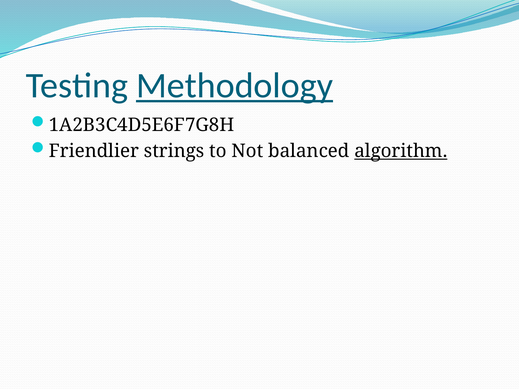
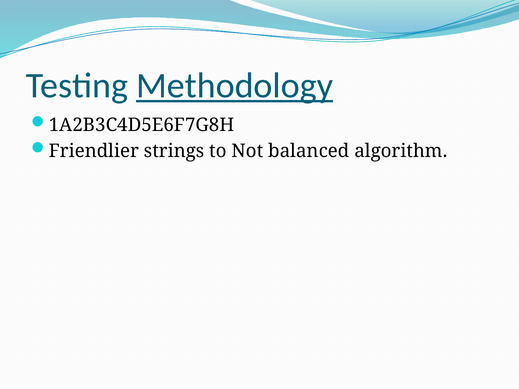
algorithm underline: present -> none (401, 151)
